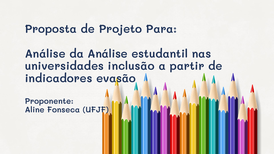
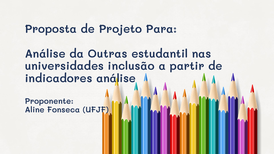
da Análise: Análise -> Outras (108, 54)
indicadores evasão: evasão -> análise (116, 79)
